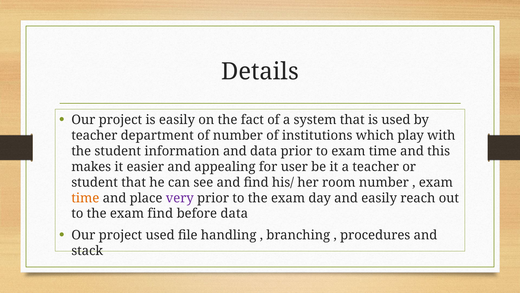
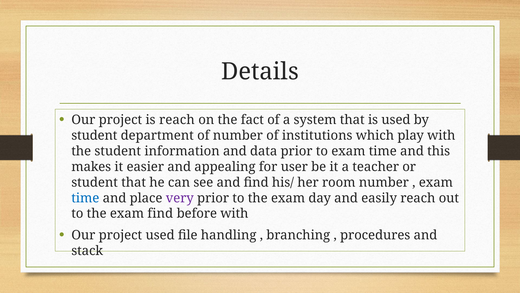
is easily: easily -> reach (177, 120)
teacher: teacher -> student (94, 135)
time colour: orange -> blue (85, 198)
before data: data -> with (234, 213)
